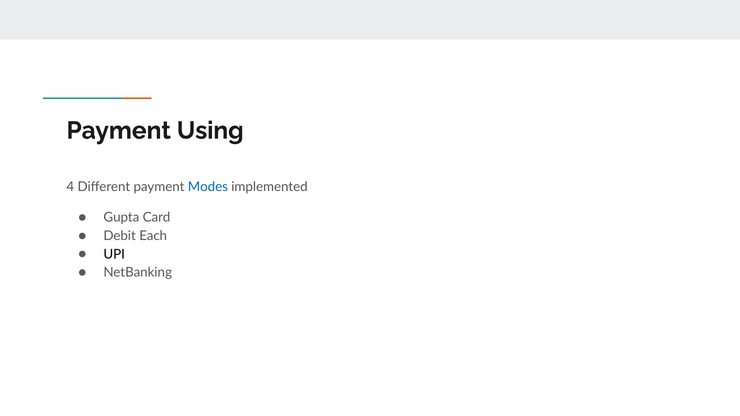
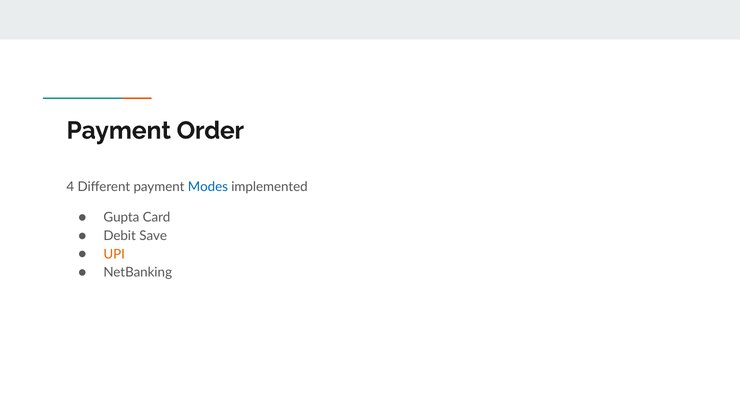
Using: Using -> Order (210, 131)
Each: Each -> Save (153, 236)
UPI colour: black -> orange (114, 254)
